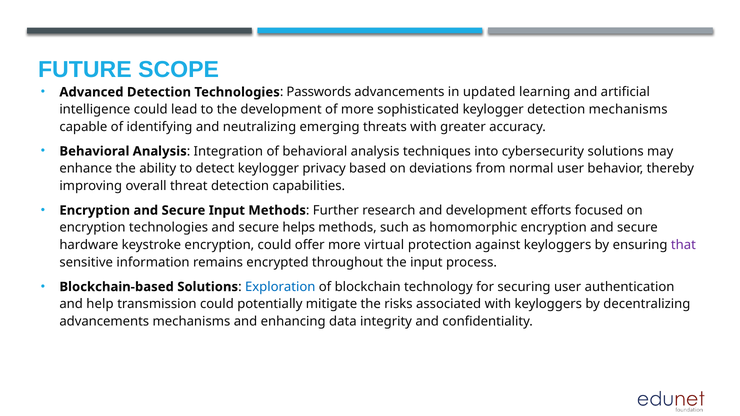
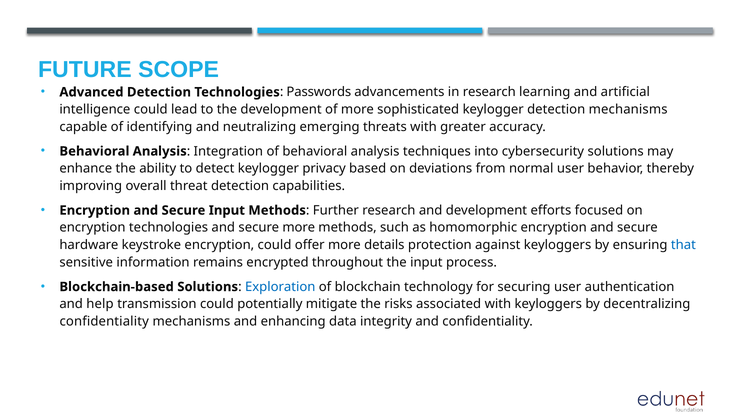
in updated: updated -> research (489, 92)
secure helps: helps -> more (299, 228)
virtual: virtual -> details (384, 245)
that colour: purple -> blue (683, 245)
advancements: advancements -> confidentiality (104, 322)
